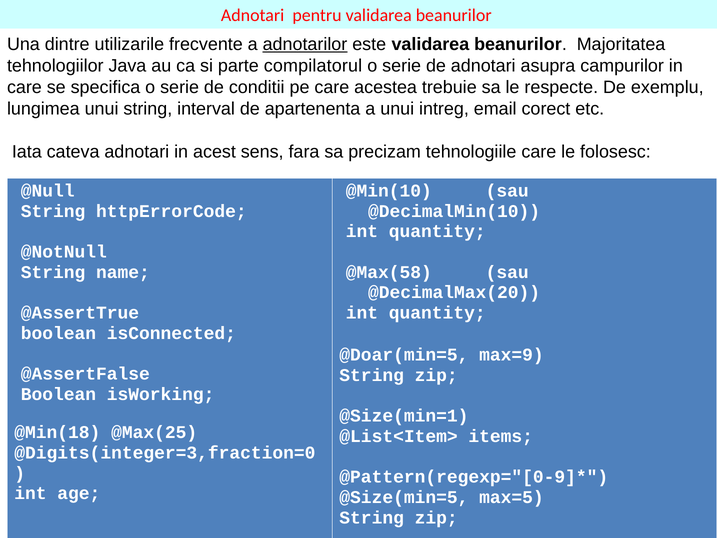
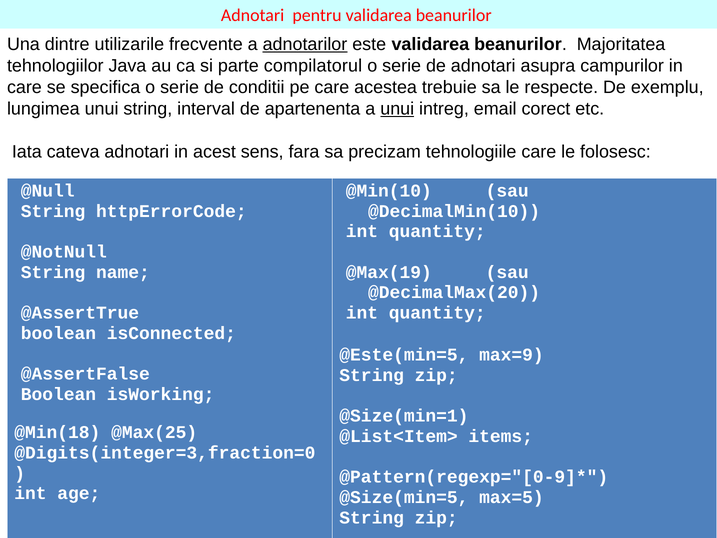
unui underline: none -> present (397, 109)
@Max(58: @Max(58 -> @Max(19 (389, 272)
@Doar(min=5: @Doar(min=5 -> @Este(min=5 (404, 355)
